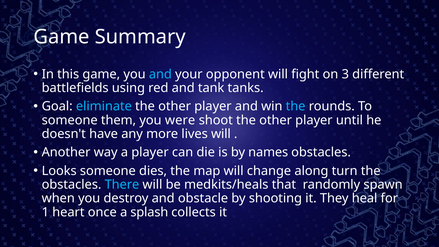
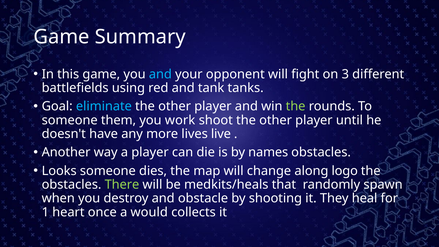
the colour: light blue -> light green (296, 106)
were: were -> work (180, 120)
lives will: will -> live (221, 134)
turn: turn -> logo (345, 171)
There colour: light blue -> light green (122, 185)
splash: splash -> would (149, 212)
